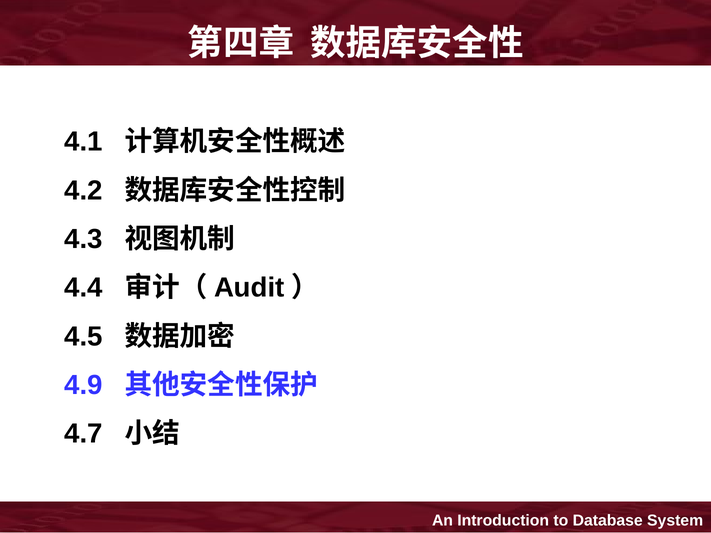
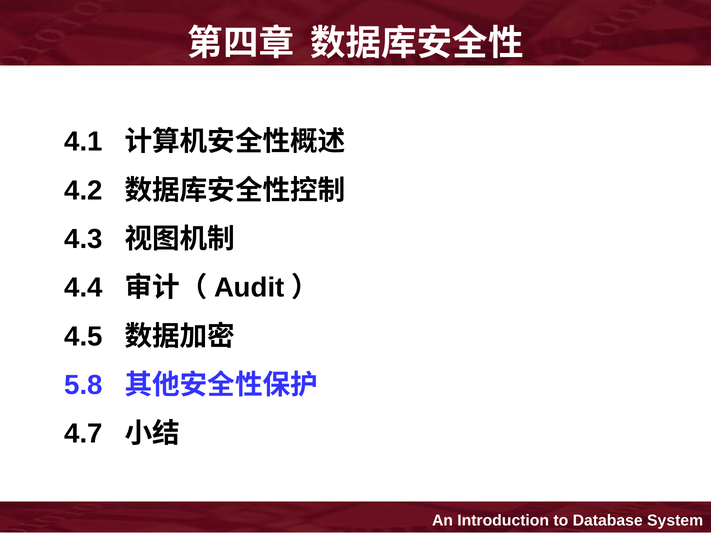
4.9: 4.9 -> 5.8 (83, 385)
